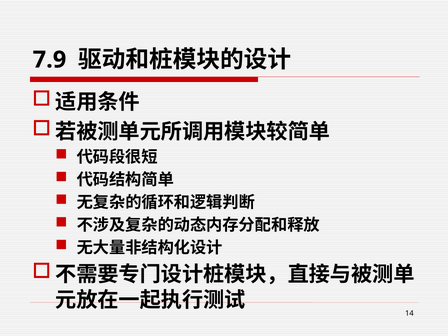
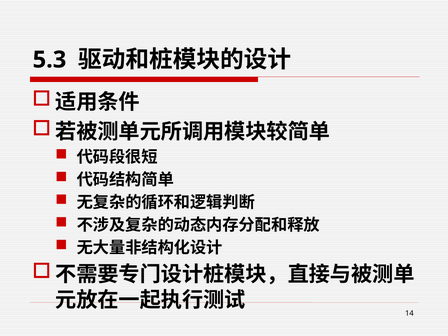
7.9: 7.9 -> 5.3 (49, 60)
